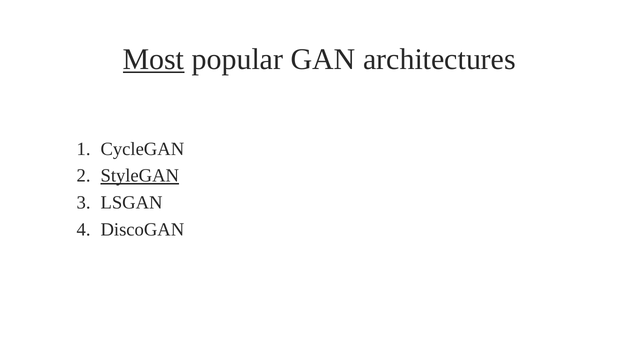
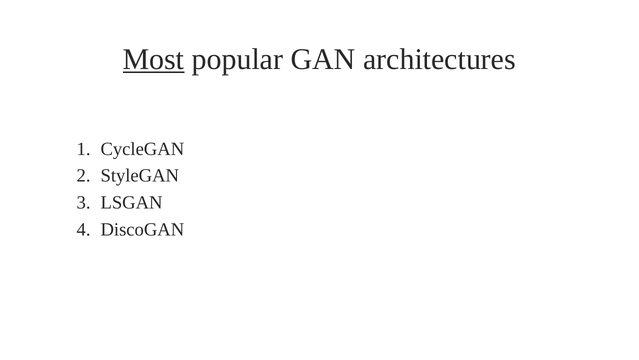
StyleGAN underline: present -> none (140, 175)
